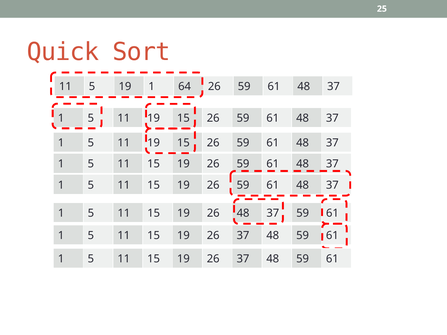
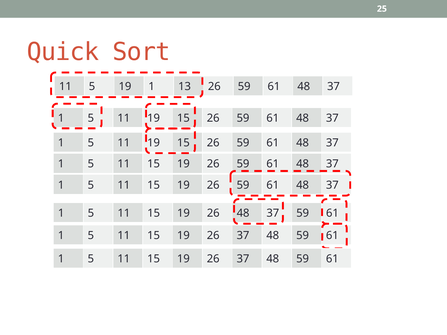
64: 64 -> 13 (185, 87)
